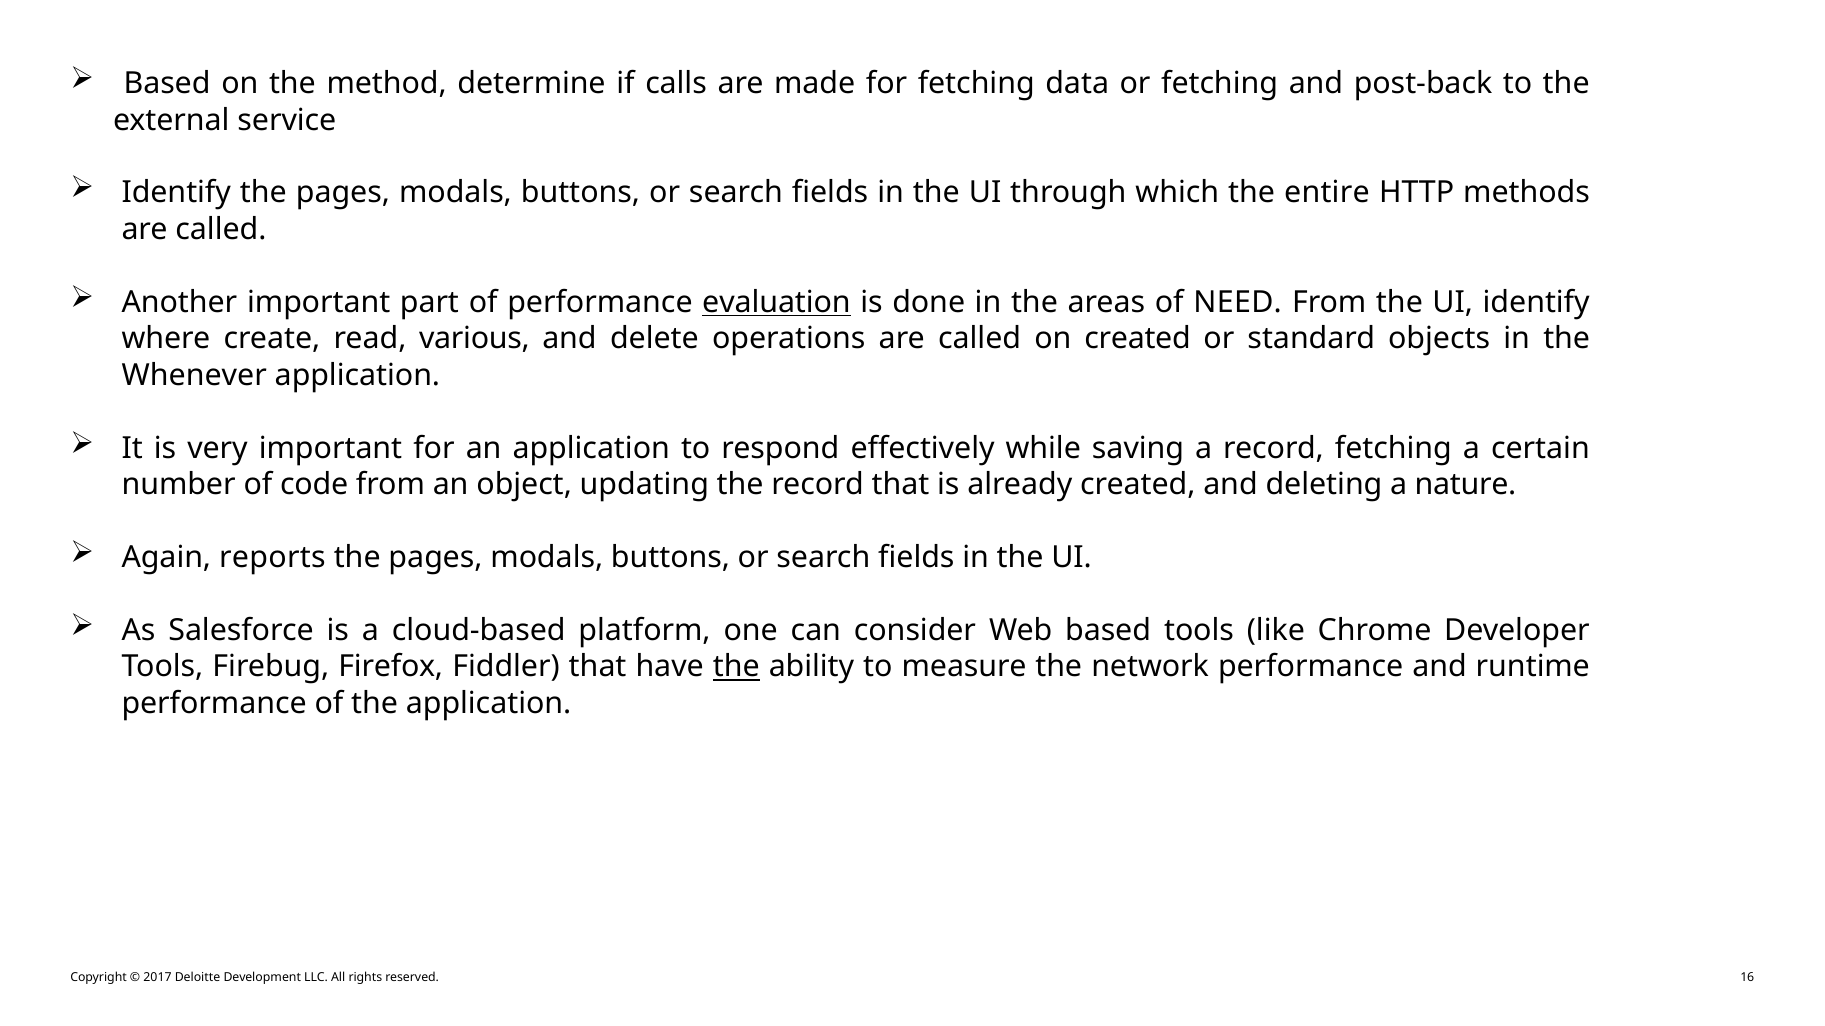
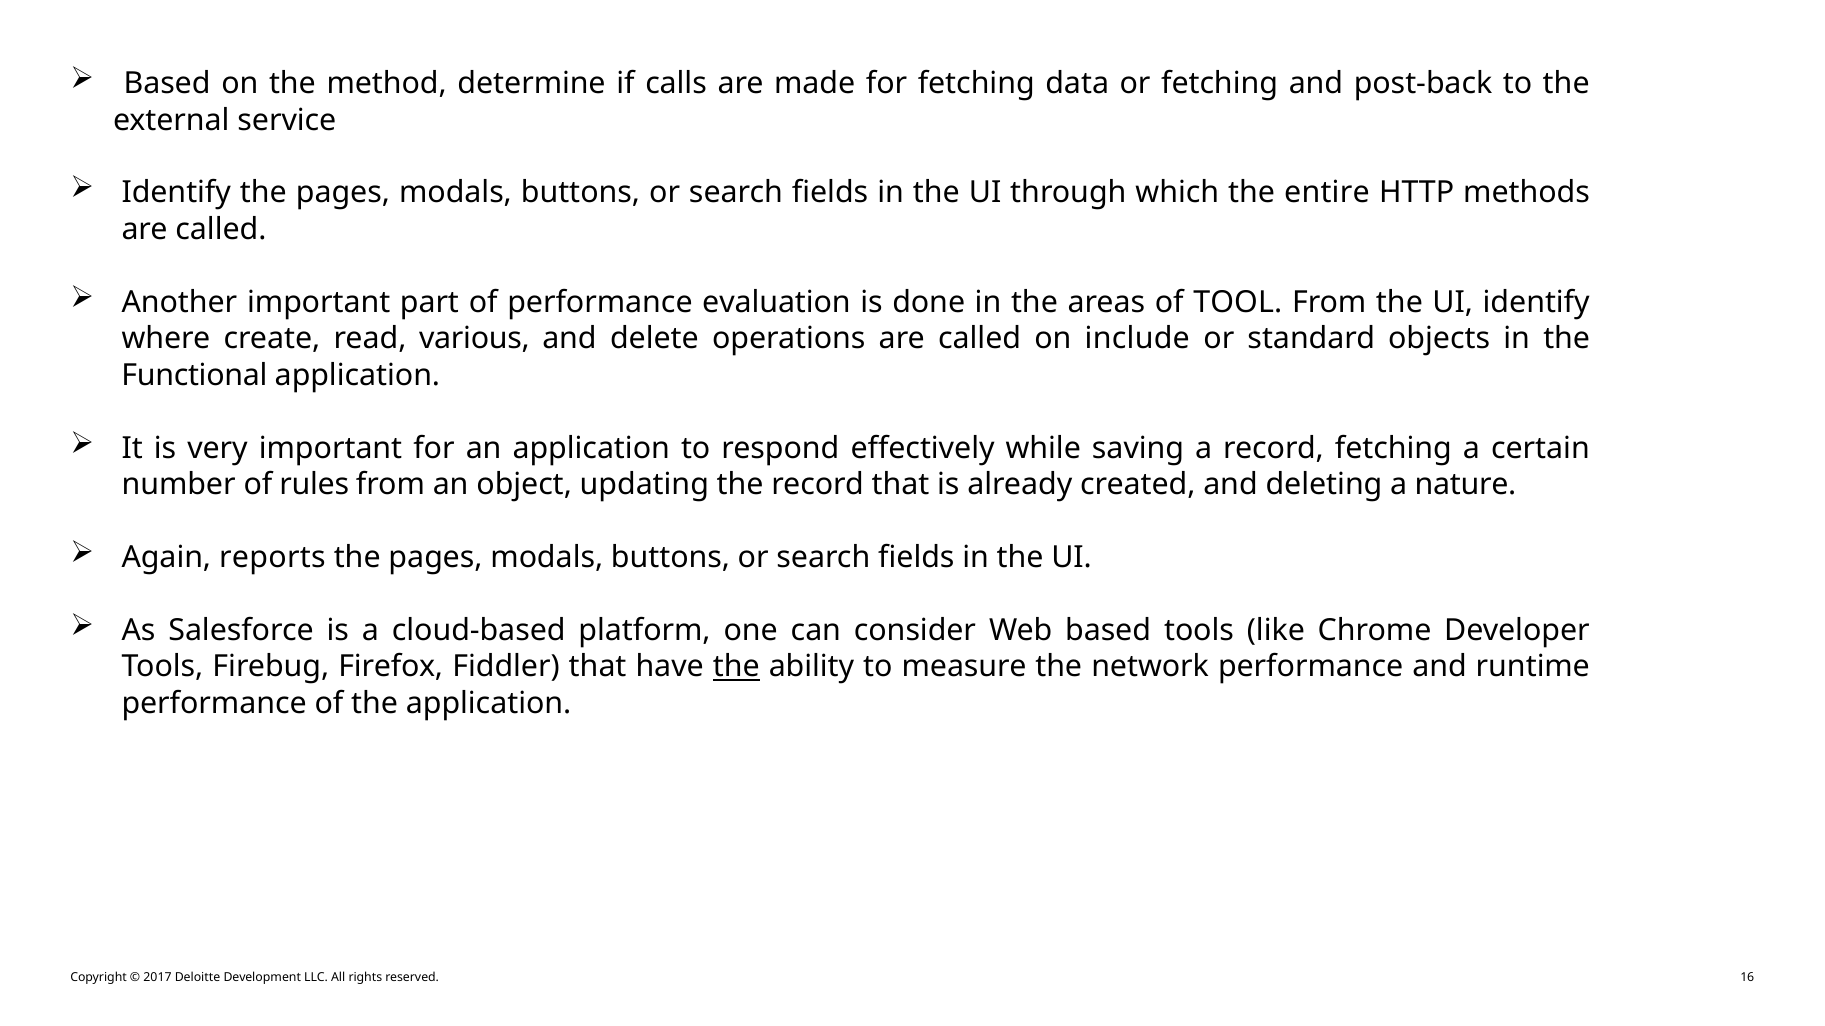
evaluation underline: present -> none (776, 303)
NEED: NEED -> TOOL (1238, 303)
on created: created -> include (1137, 339)
Whenever: Whenever -> Functional (194, 375)
code: code -> rules (314, 485)
